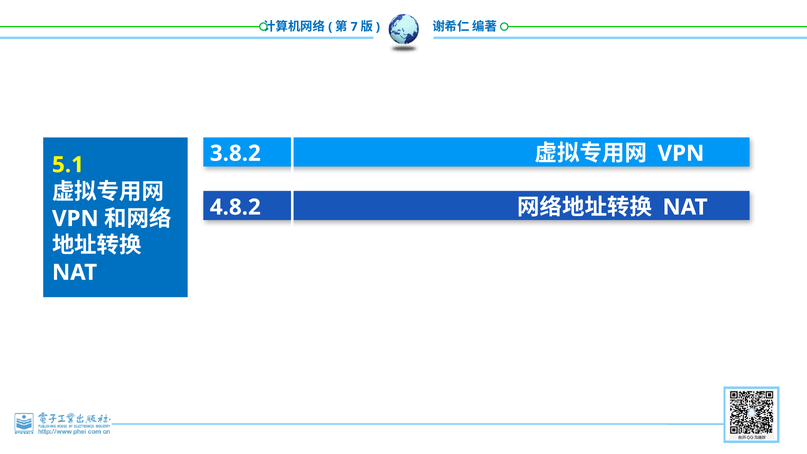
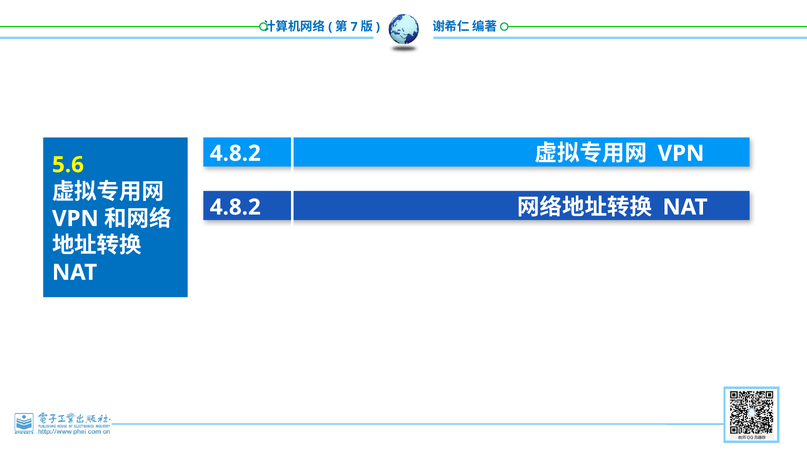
3.8.2: 3.8.2 -> 4.8.2 (235, 153)
5.1: 5.1 -> 5.6 (68, 165)
